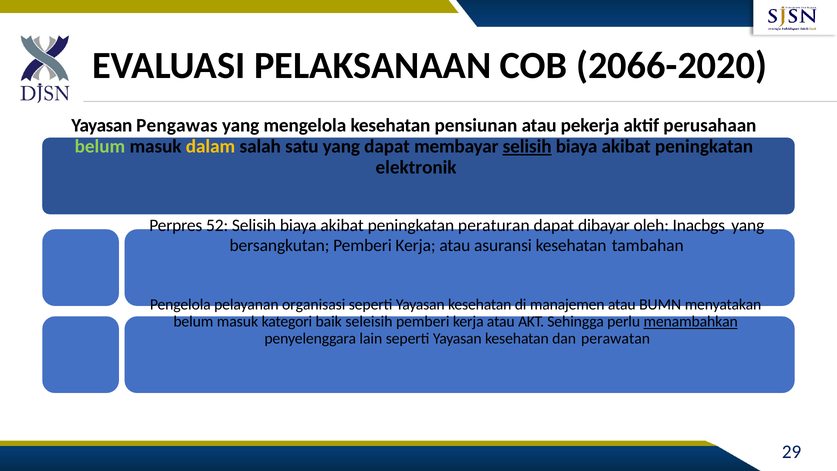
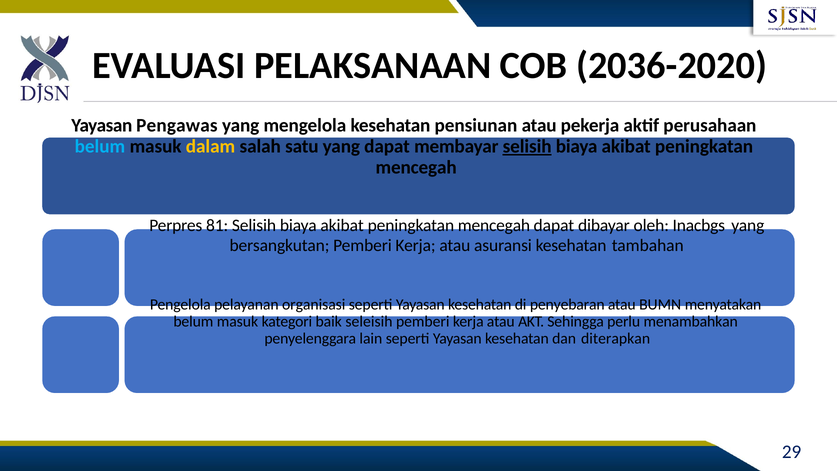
2066-2020: 2066-2020 -> 2036-2020 (672, 65)
belum colour: light green -> light blue (100, 146)
elektronik: elektronik -> mencegah (416, 167)
52: 52 -> 81 (217, 225)
peraturan: peraturan -> mencegah (494, 225)
manajemen: manajemen -> penyebaran (567, 304)
menambahkan underline: present -> none (691, 321)
perawatan: perawatan -> diterapkan (616, 339)
